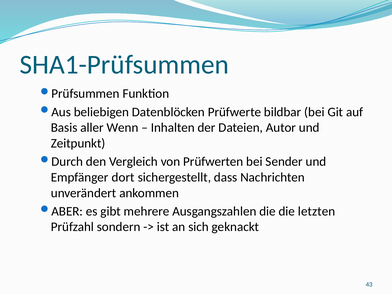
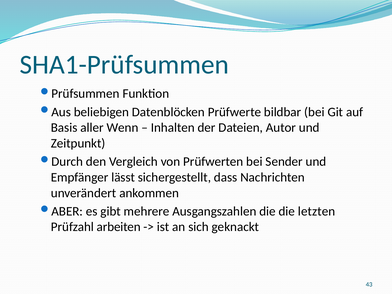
dort: dort -> lässt (123, 177)
sondern: sondern -> arbeiten (119, 227)
